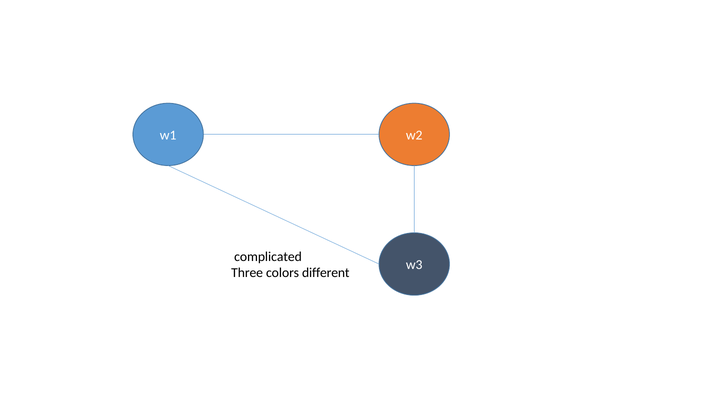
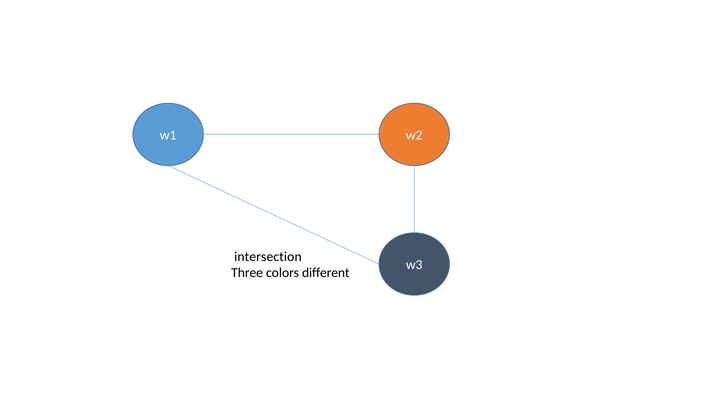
complicated: complicated -> intersection (268, 257)
